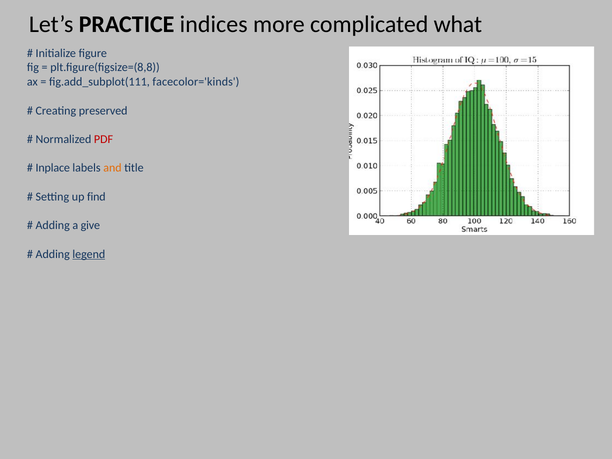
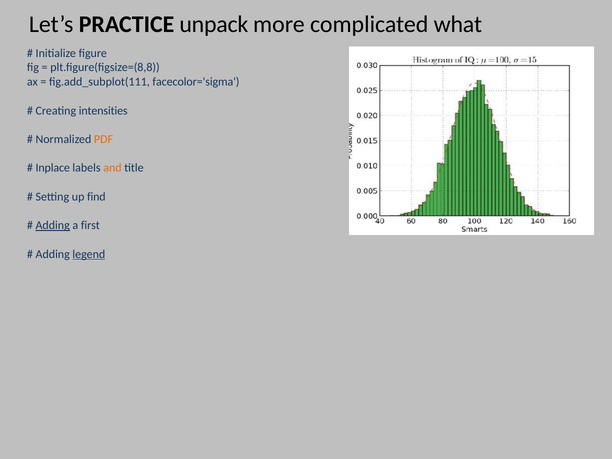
indices: indices -> unpack (214, 24)
facecolor='kinds: facecolor='kinds -> facecolor='sigma (196, 82)
preserved: preserved -> intensities (103, 111)
PDF colour: red -> orange (104, 139)
Adding underline: none -> present (53, 225)
give: give -> first (90, 225)
